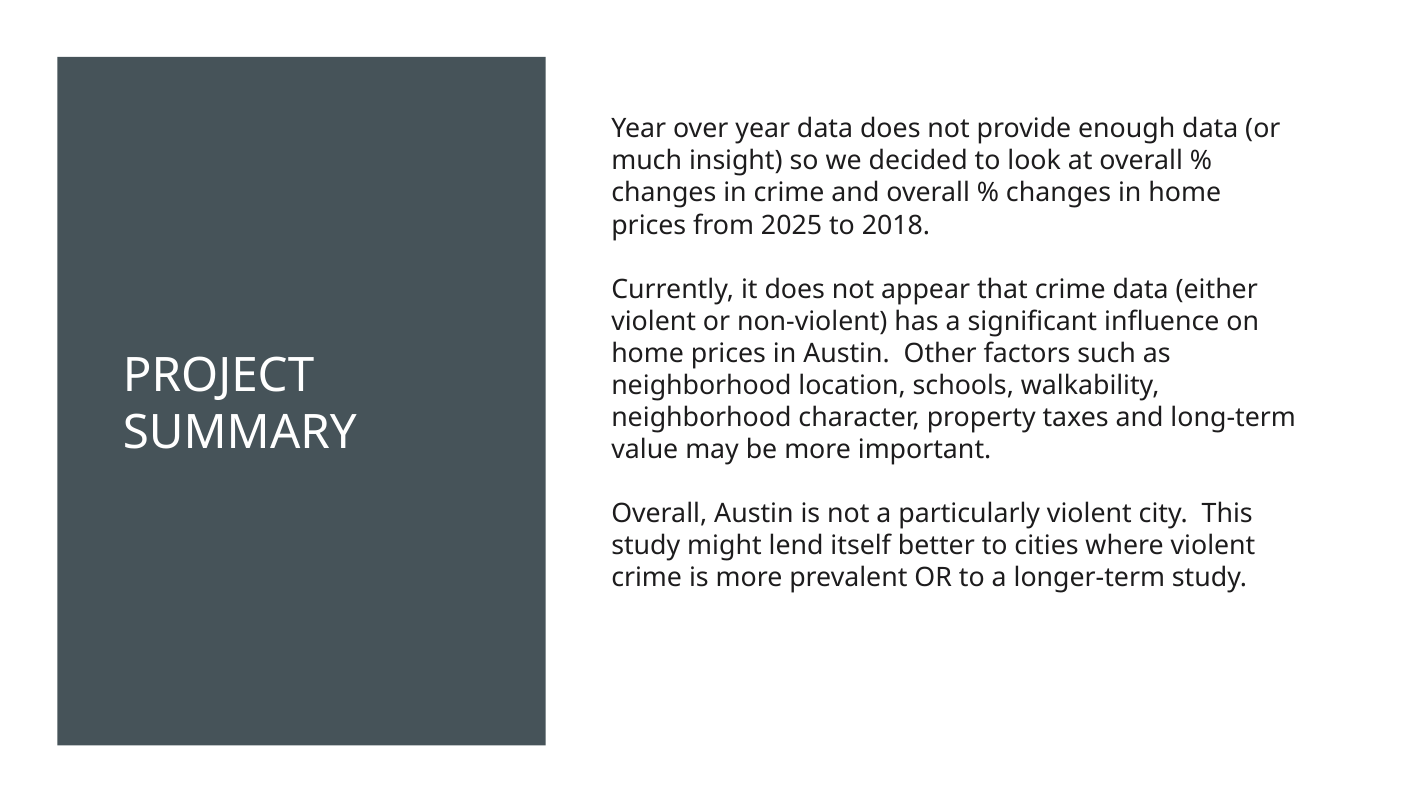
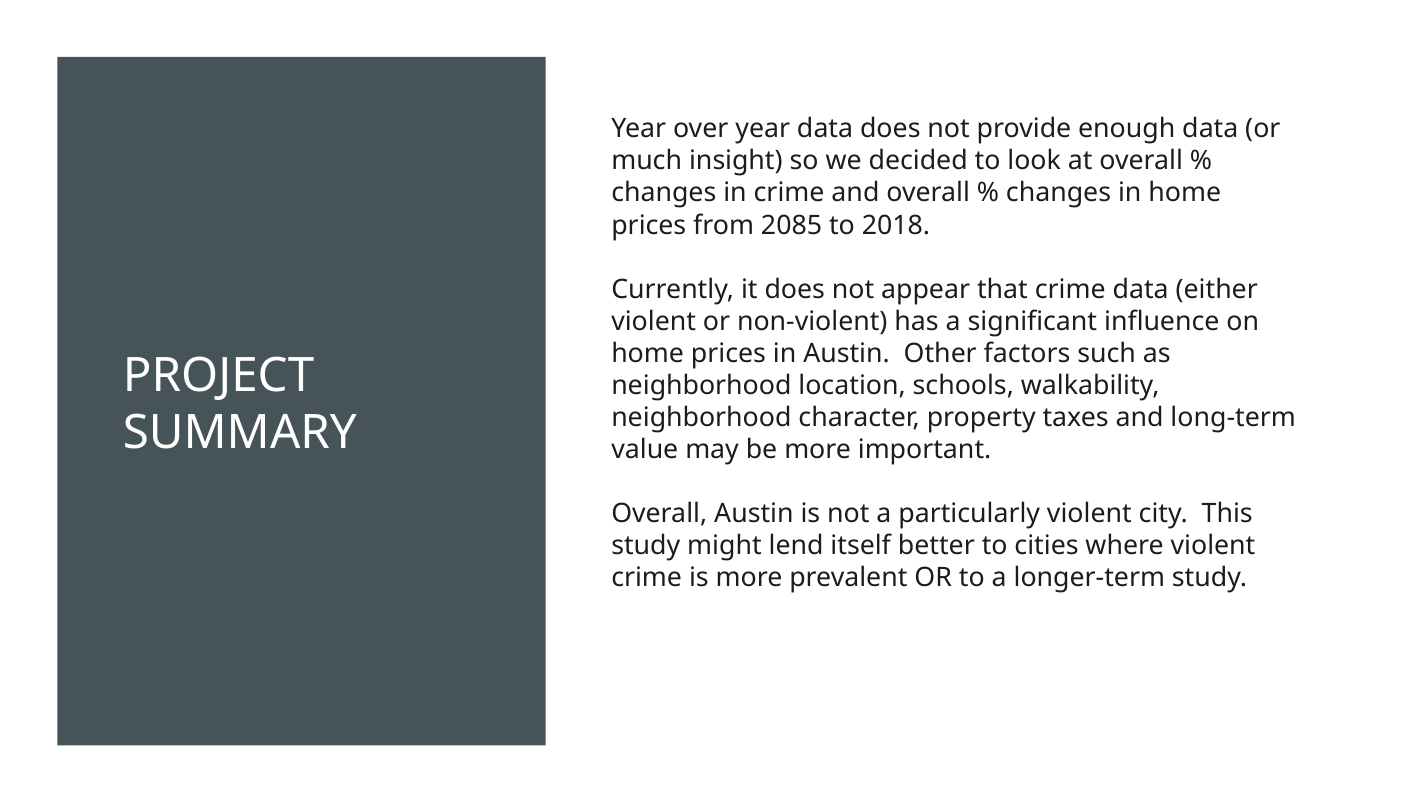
2025: 2025 -> 2085 (792, 225)
